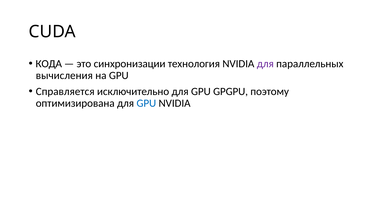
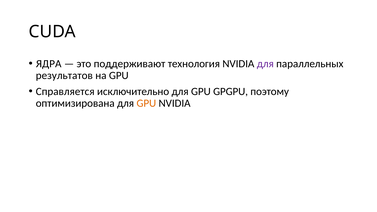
КОДА: КОДА -> ЯДРА (49, 64)
синхронизации: синхронизации -> поддерживают (130, 64)
вычисления: вычисления -> результатов (64, 76)
GPU colour: blue -> orange (146, 103)
